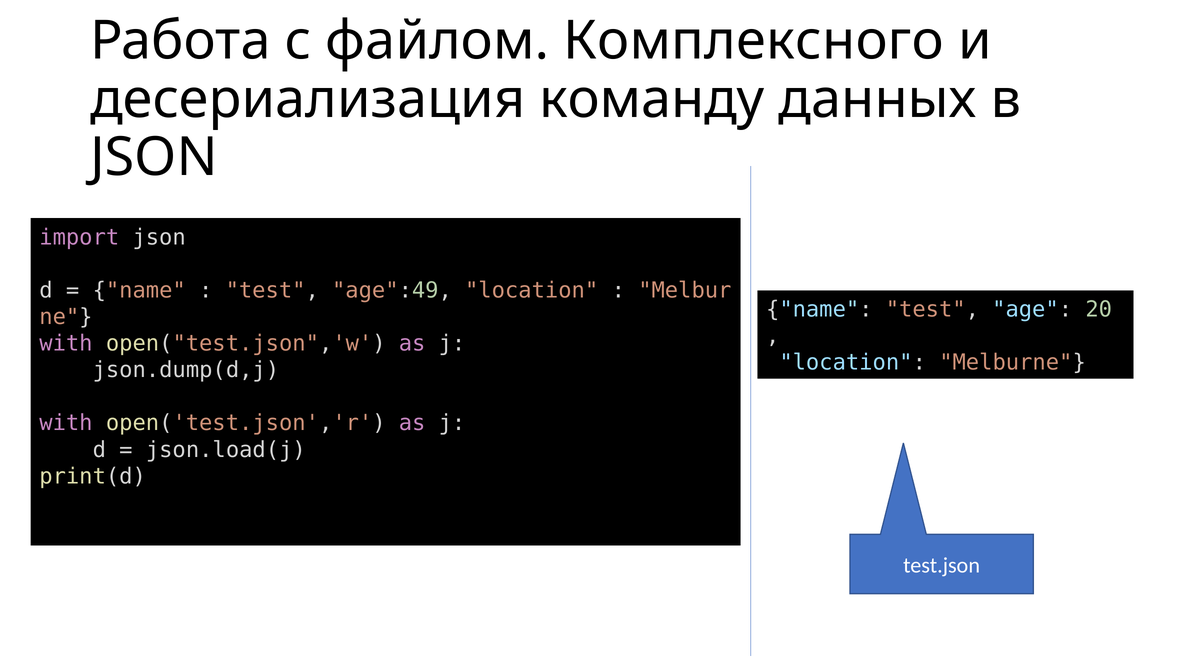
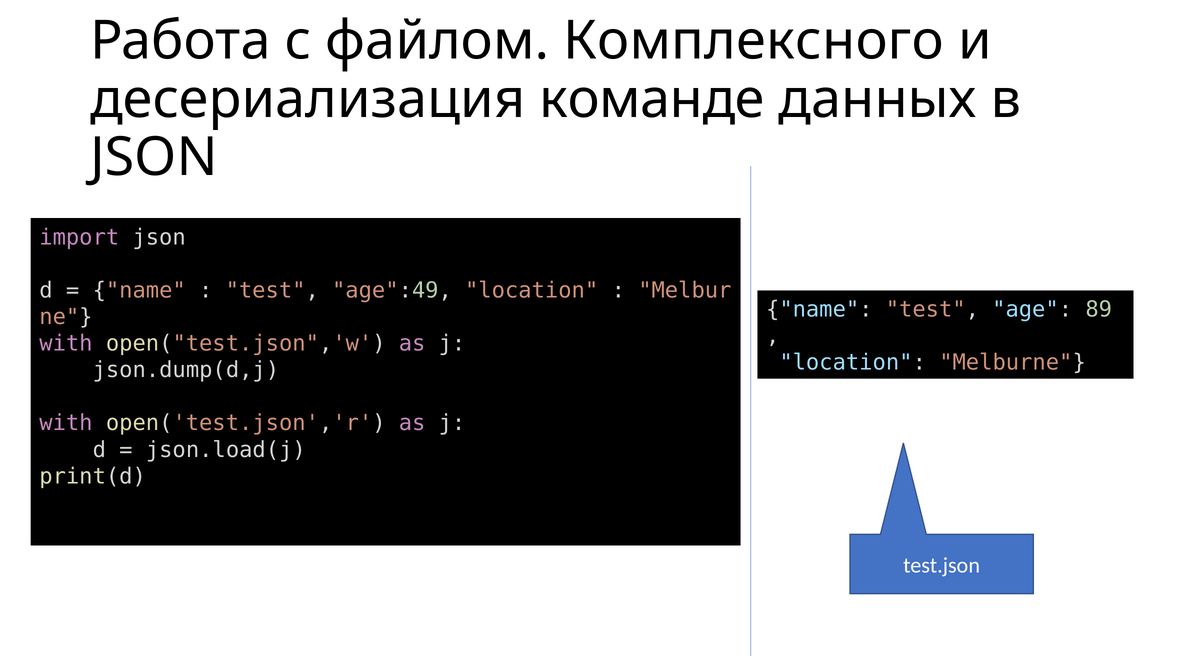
команду: команду -> команде (652, 99)
20: 20 -> 89 (1099, 310)
